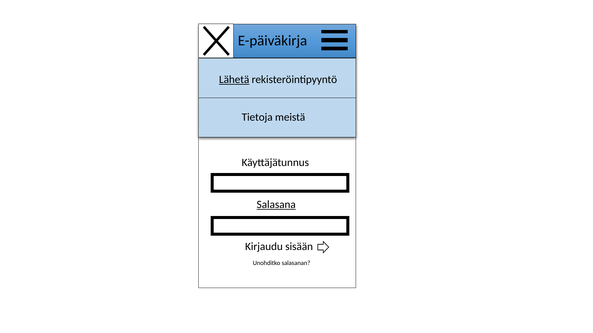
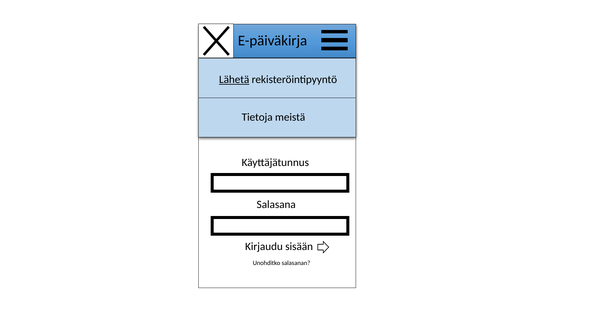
Salasana underline: present -> none (276, 205)
